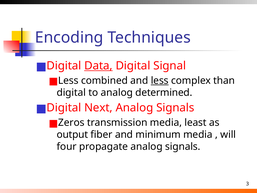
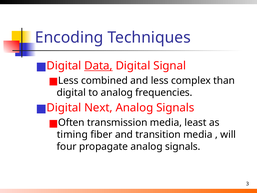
less underline: present -> none (160, 80)
determined: determined -> frequencies (164, 92)
Zeros: Zeros -> Often (71, 122)
output: output -> timing (72, 134)
minimum: minimum -> transition (158, 134)
